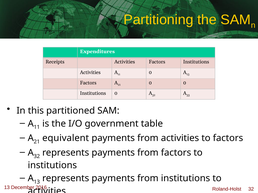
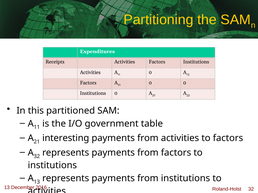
equivalent: equivalent -> interesting (66, 138)
